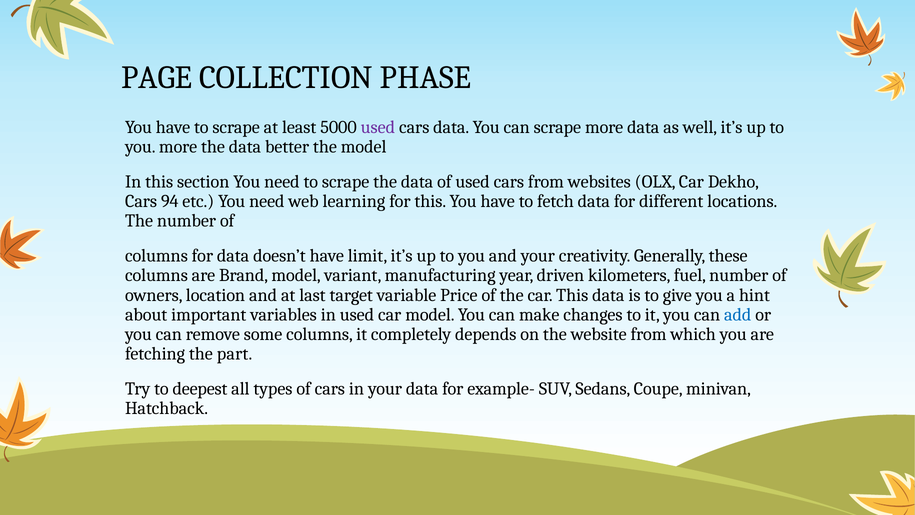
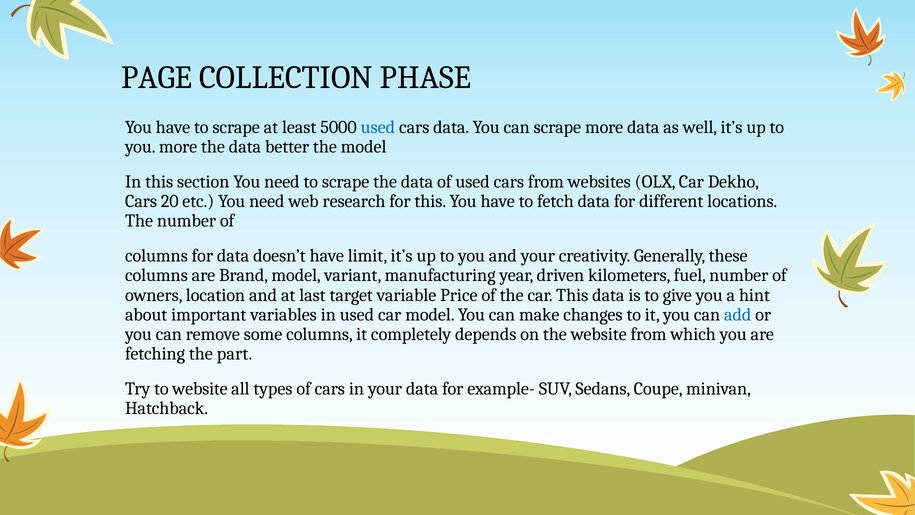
used colour: purple -> blue (378, 127)
94: 94 -> 20 (170, 201)
learning: learning -> research (354, 201)
to deepest: deepest -> website (200, 389)
